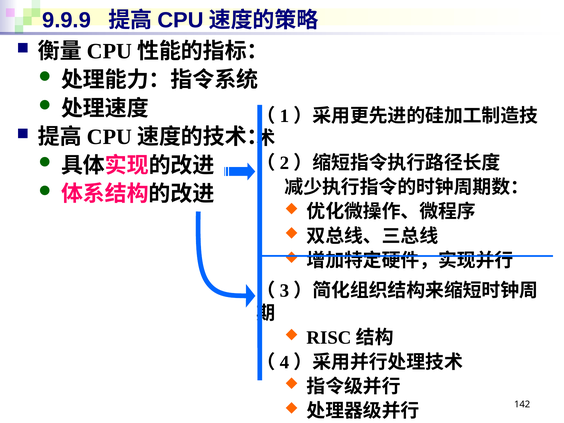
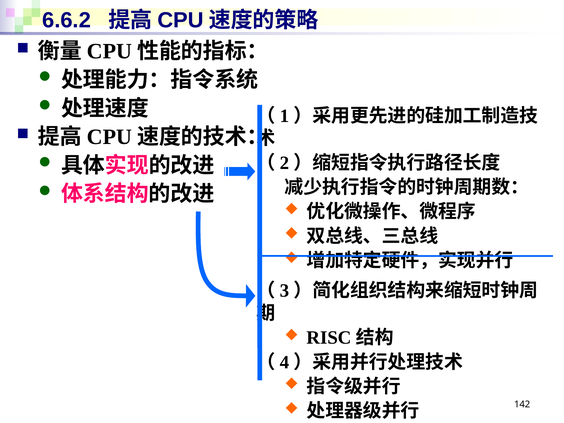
9.9.9: 9.9.9 -> 6.6.2 (67, 20)
